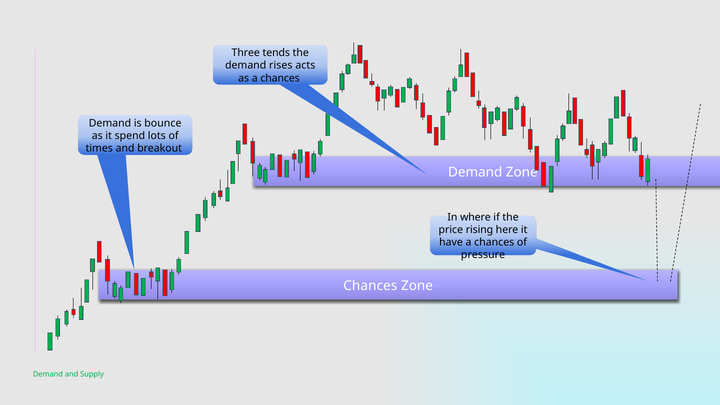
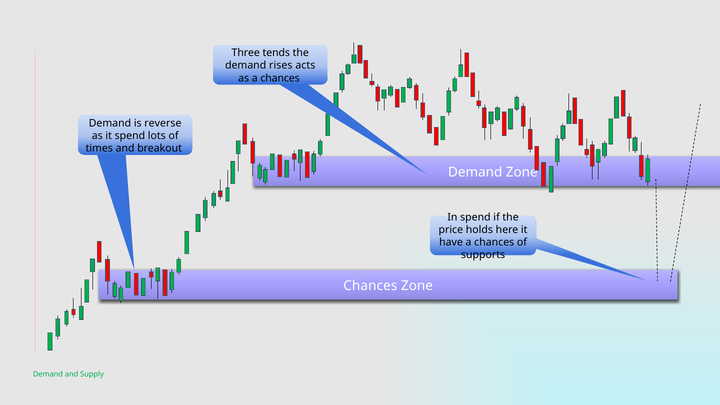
bounce: bounce -> reverse (163, 123)
In where: where -> spend (475, 217)
rising: rising -> holds (479, 230)
pressure: pressure -> supports (483, 255)
